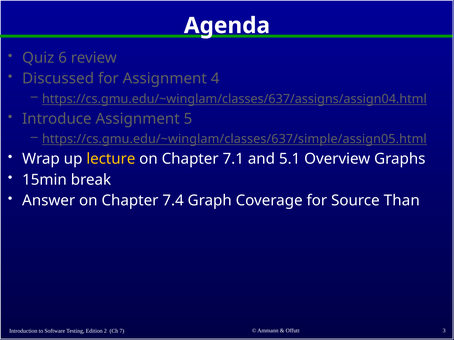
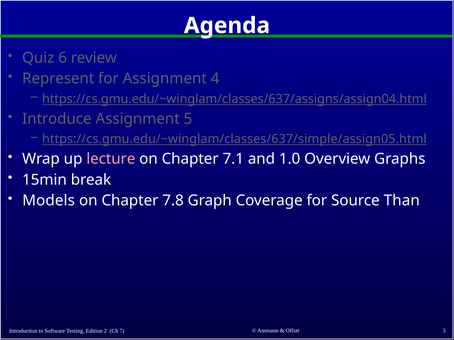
Discussed: Discussed -> Represent (58, 79)
lecture colour: yellow -> pink (111, 159)
5.1: 5.1 -> 1.0 (290, 159)
Answer: Answer -> Models (49, 201)
7.4: 7.4 -> 7.8 (173, 201)
